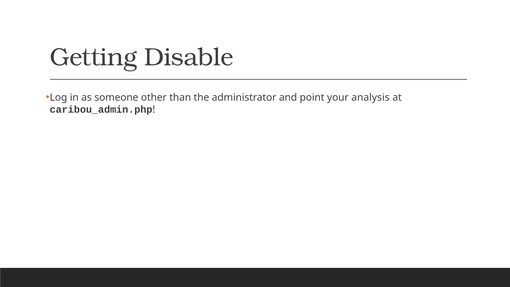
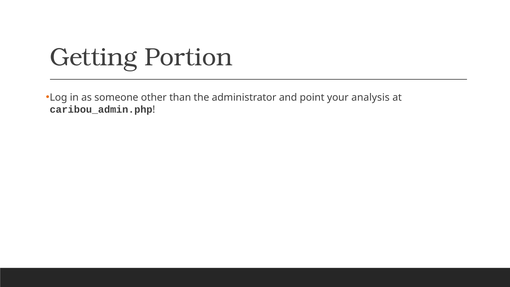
Disable: Disable -> Portion (189, 57)
